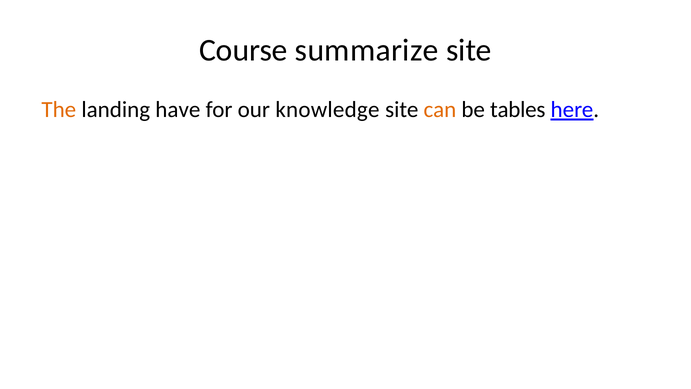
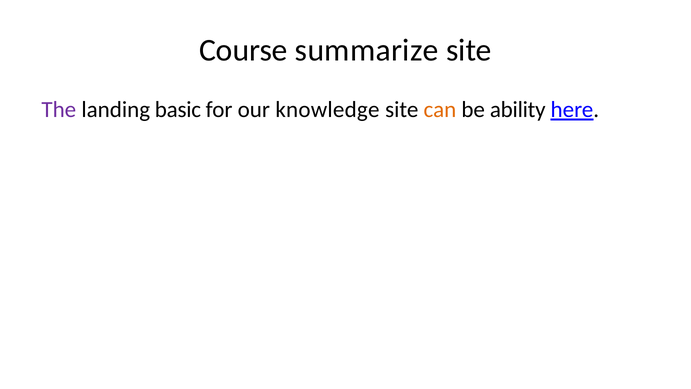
The colour: orange -> purple (59, 110)
have: have -> basic (178, 110)
tables: tables -> ability (518, 110)
